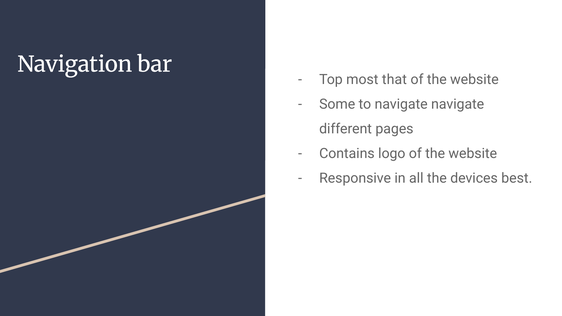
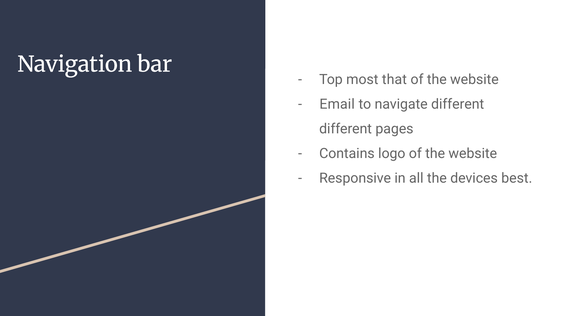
Some: Some -> Email (337, 104)
navigate navigate: navigate -> different (458, 104)
